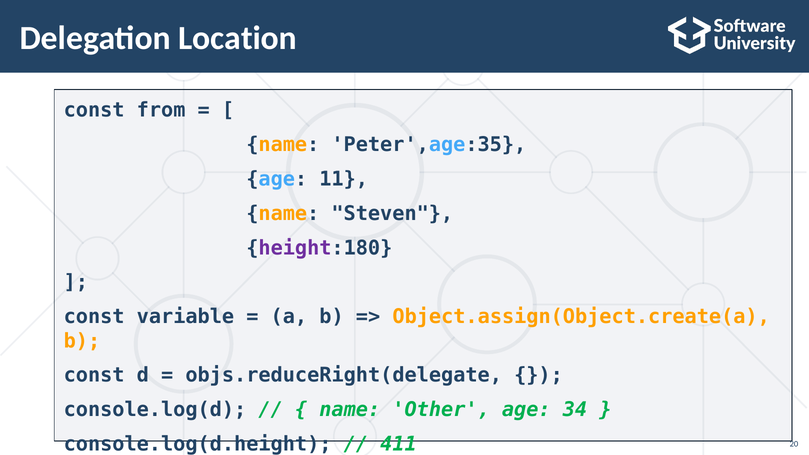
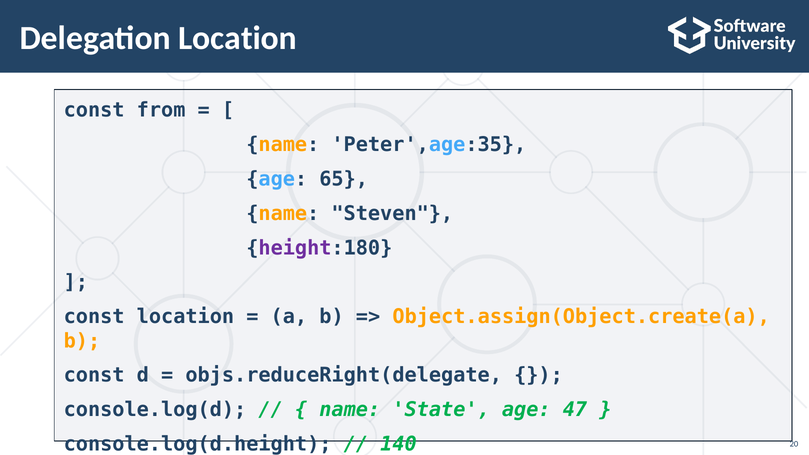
11: 11 -> 65 (344, 179)
const variable: variable -> location (185, 317)
Other: Other -> State (441, 410)
34: 34 -> 47 (575, 410)
411: 411 -> 140 (399, 444)
